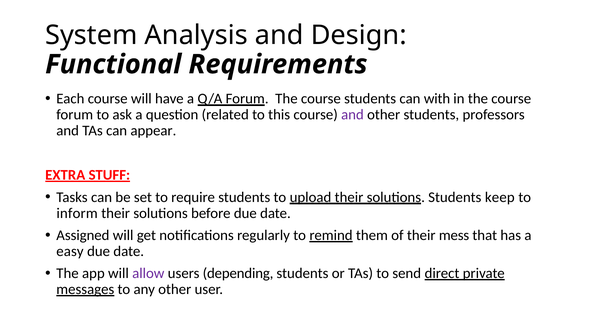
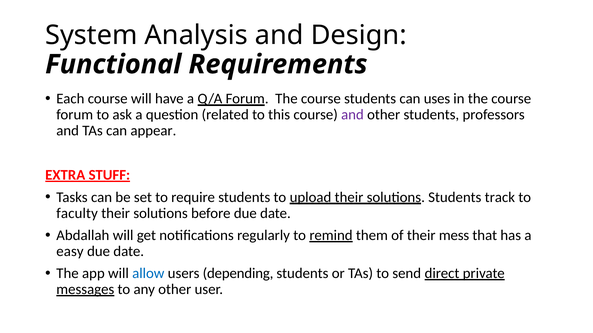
with: with -> uses (437, 99)
keep: keep -> track (500, 198)
inform: inform -> faculty (77, 214)
Assigned: Assigned -> Abdallah (83, 236)
allow colour: purple -> blue (148, 274)
